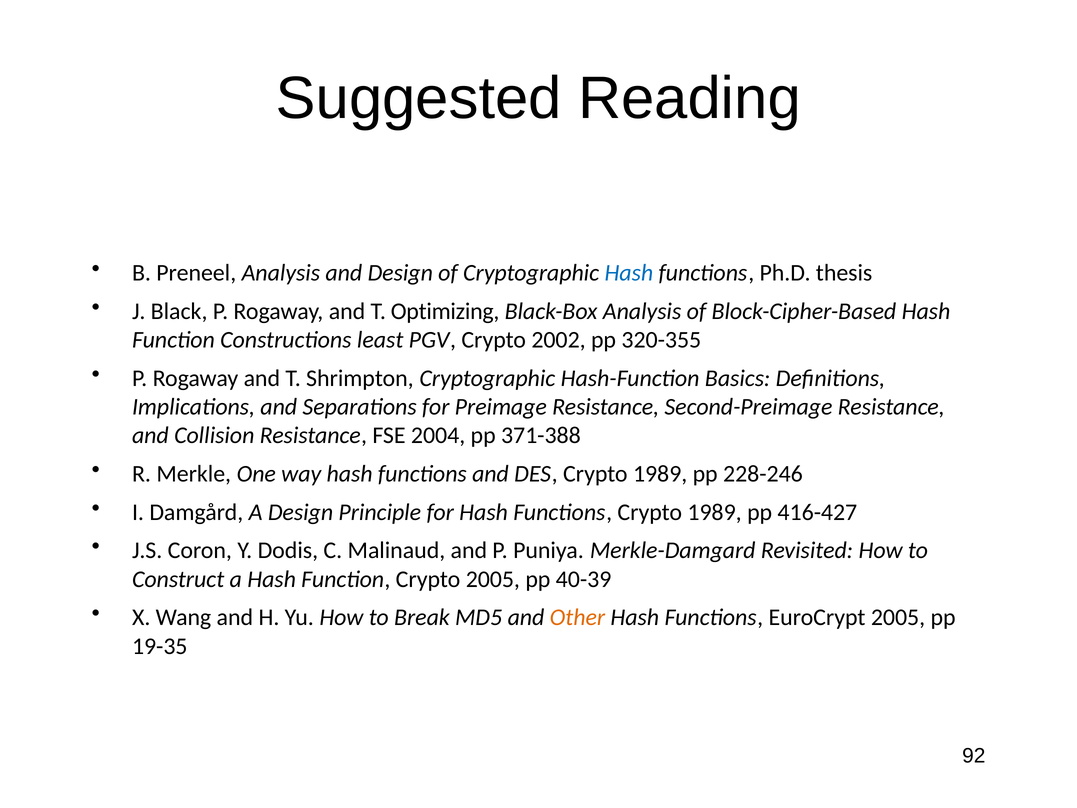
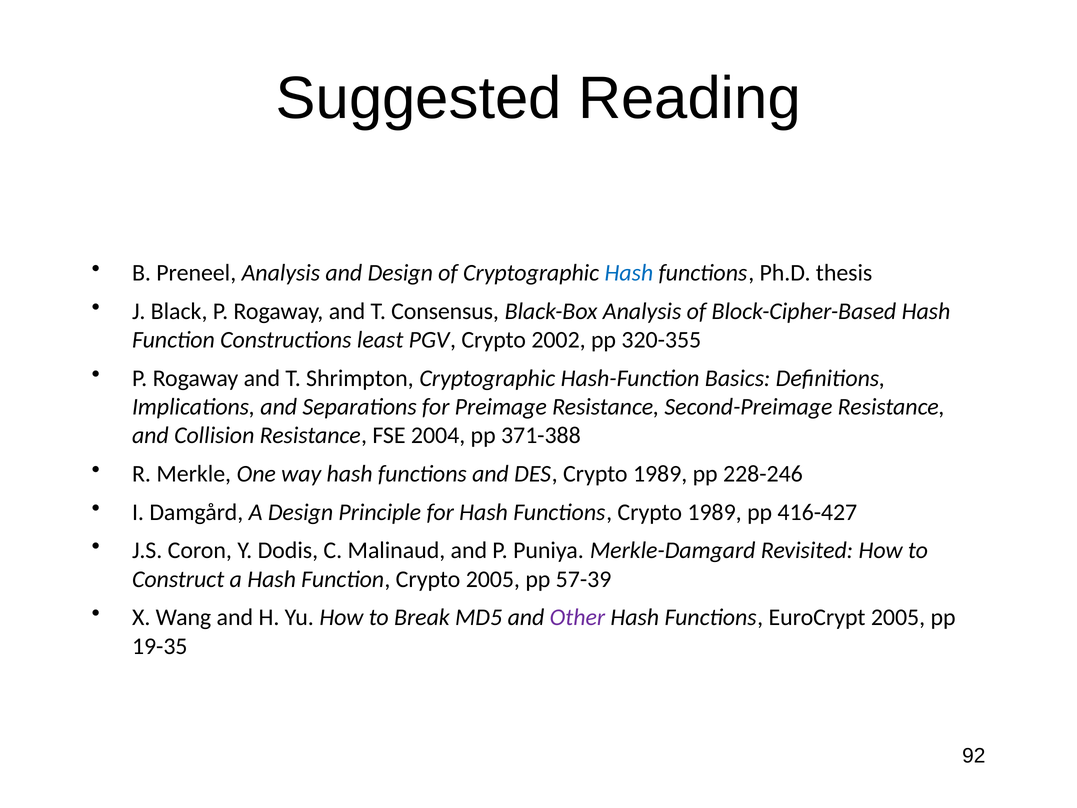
Optimizing: Optimizing -> Consensus (445, 311)
40-39: 40-39 -> 57-39 (584, 579)
Other colour: orange -> purple (577, 617)
